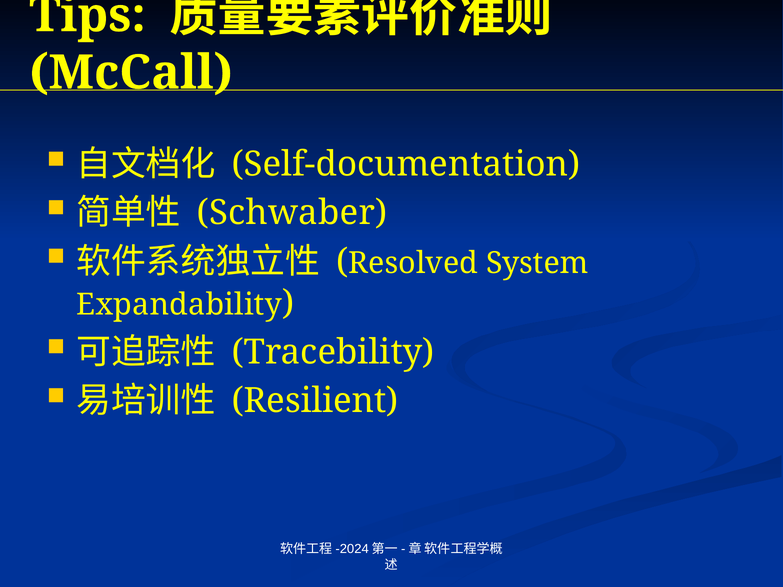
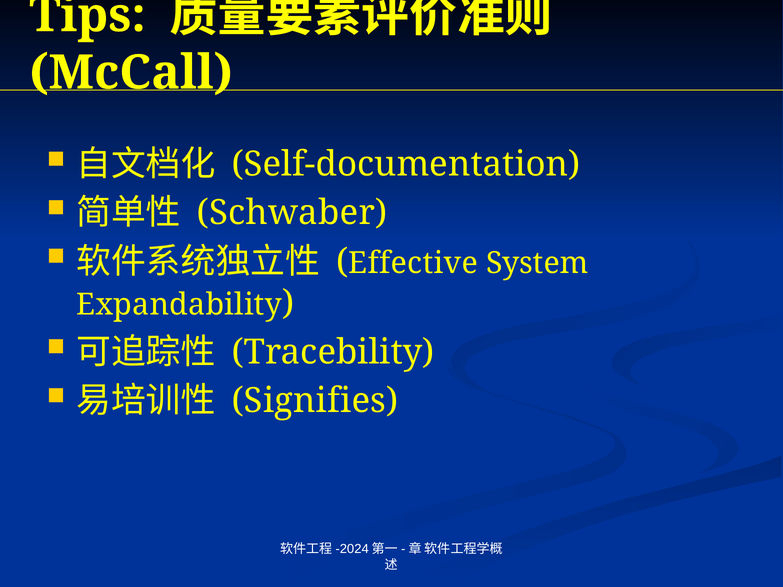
Resolved: Resolved -> Effective (413, 263)
Resilient: Resilient -> Signifies (315, 401)
